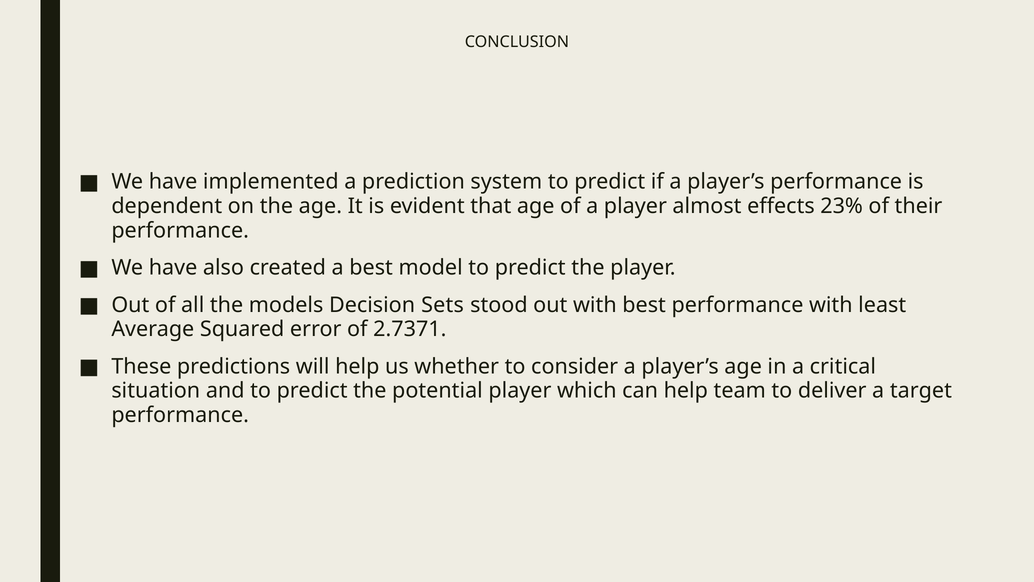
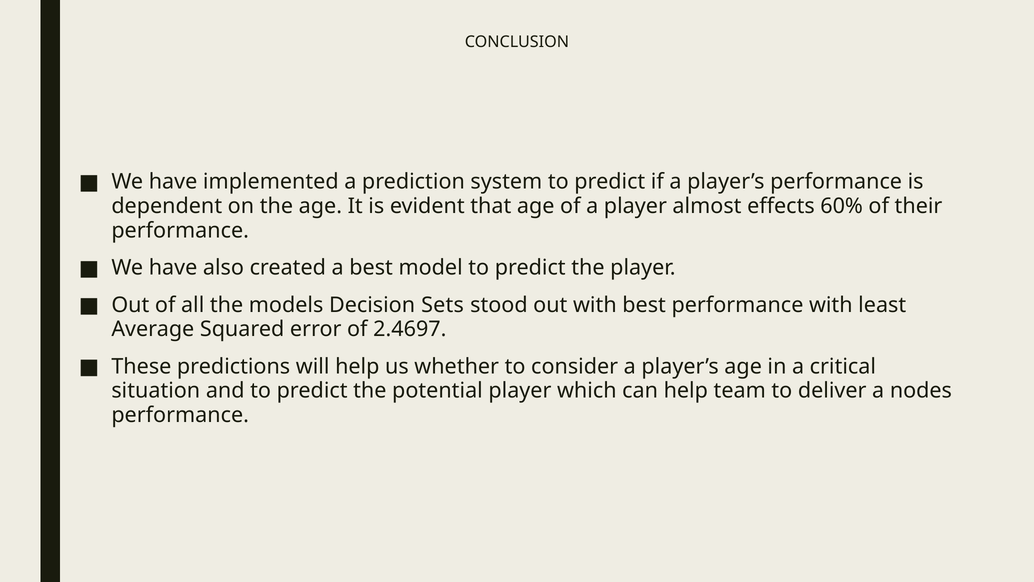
23%: 23% -> 60% (842, 206)
2.7371: 2.7371 -> 2.4697 (410, 329)
target: target -> nodes (921, 391)
